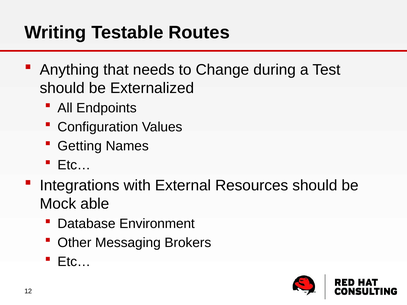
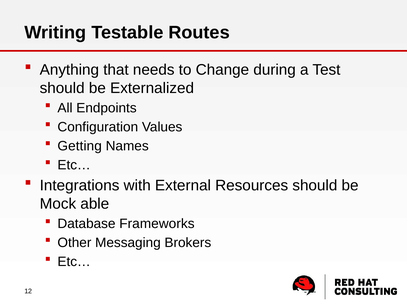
Environment: Environment -> Frameworks (157, 224)
